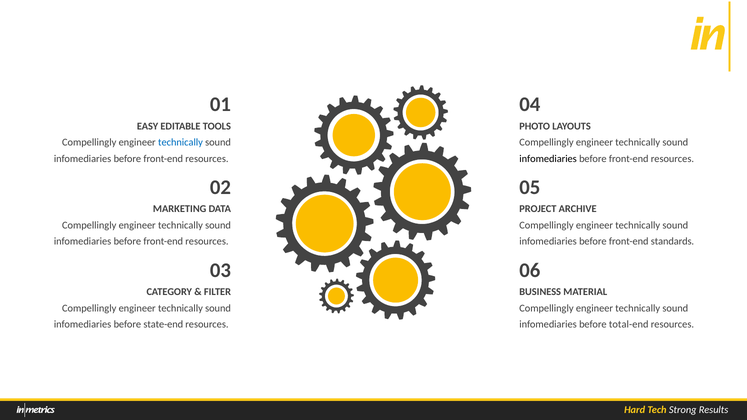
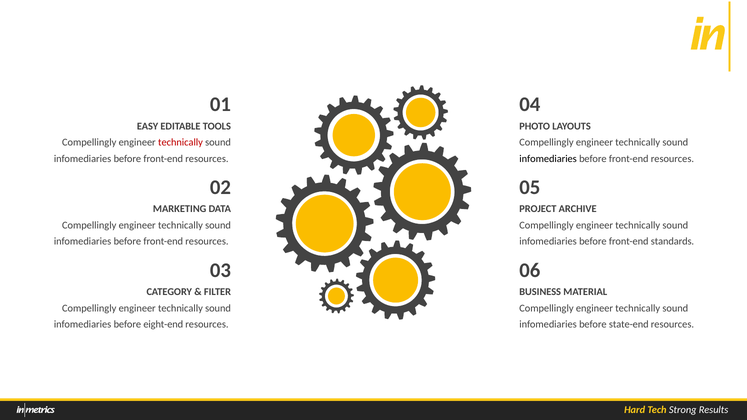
technically colour: blue -> red (180, 143)
state-end: state-end -> eight-end (163, 324)
total-end: total-end -> state-end (629, 324)
